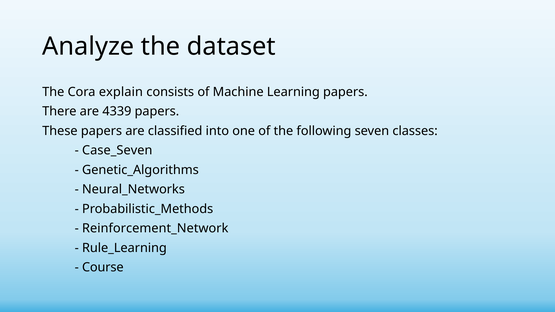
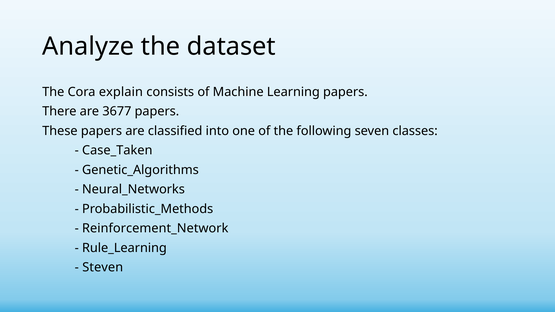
4339: 4339 -> 3677 (117, 111)
Case_Seven: Case_Seven -> Case_Taken (117, 151)
Course: Course -> Steven (103, 268)
